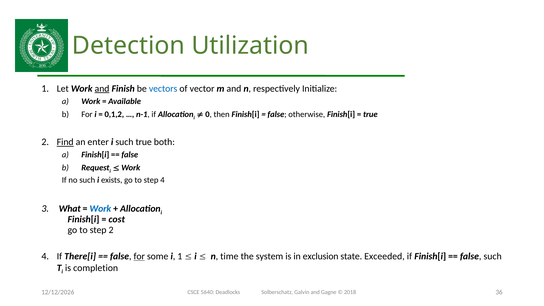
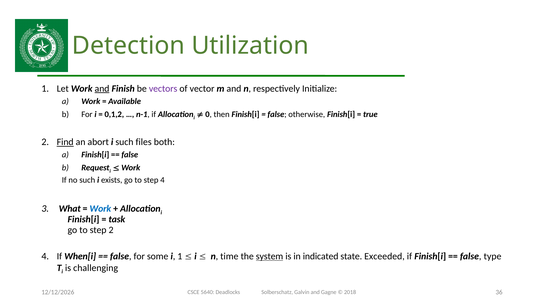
vectors colour: blue -> purple (163, 89)
enter: enter -> abort (98, 142)
such true: true -> files (144, 142)
cost: cost -> task (117, 219)
There[i: There[i -> When[i (80, 256)
for underline: present -> none (139, 256)
system underline: none -> present (270, 256)
exclusion: exclusion -> indicated (321, 256)
false such: such -> type (493, 256)
completion: completion -> challenging (96, 268)
